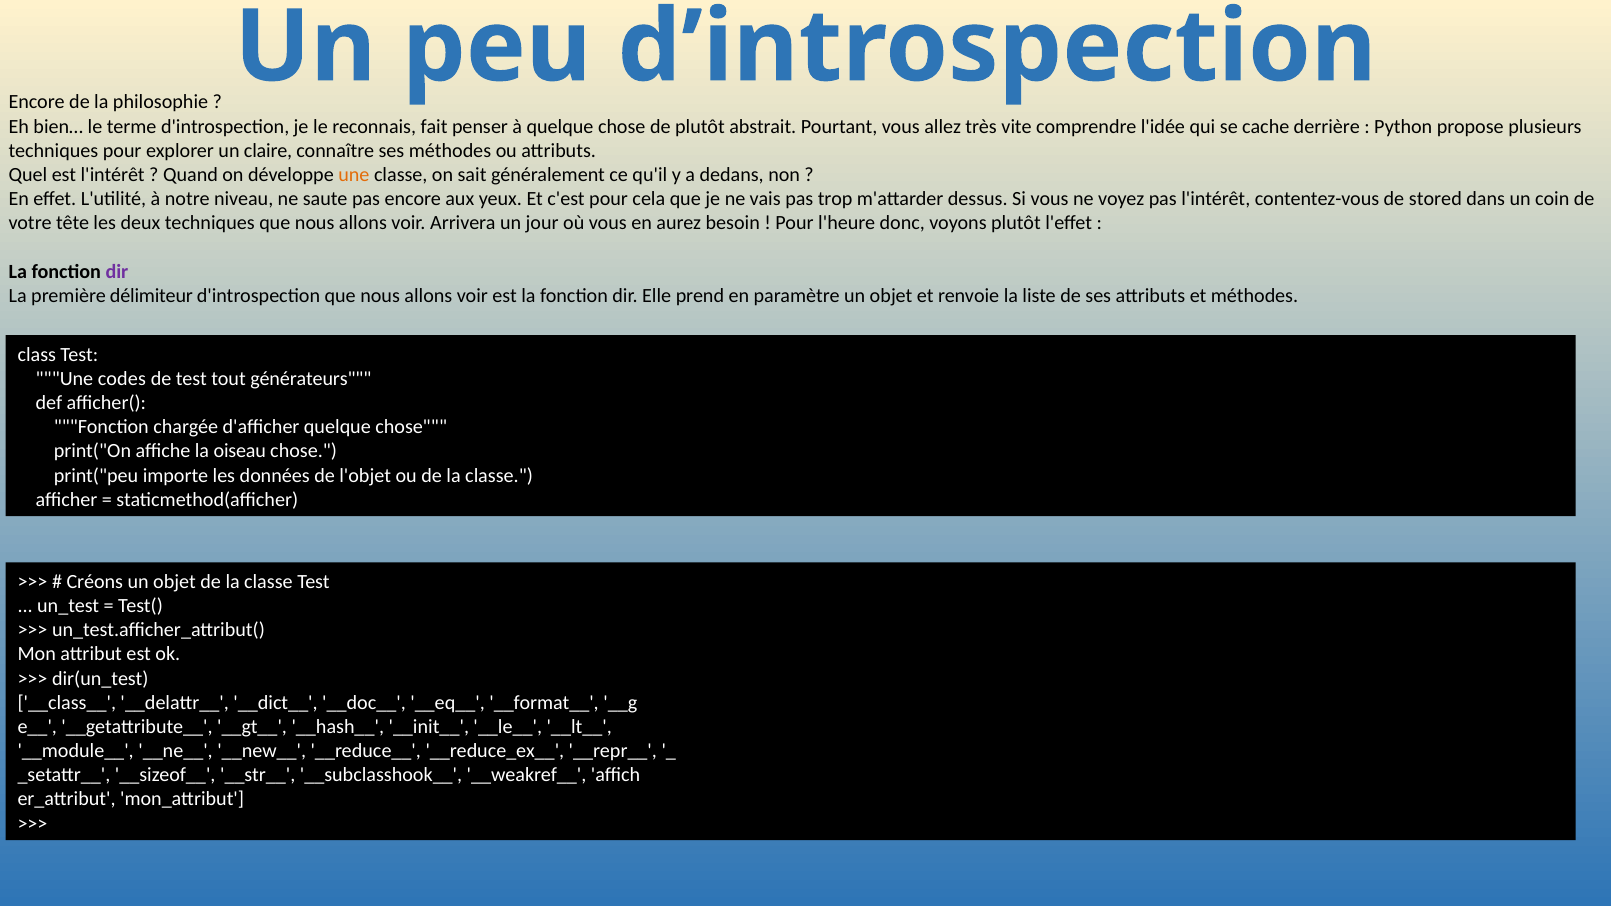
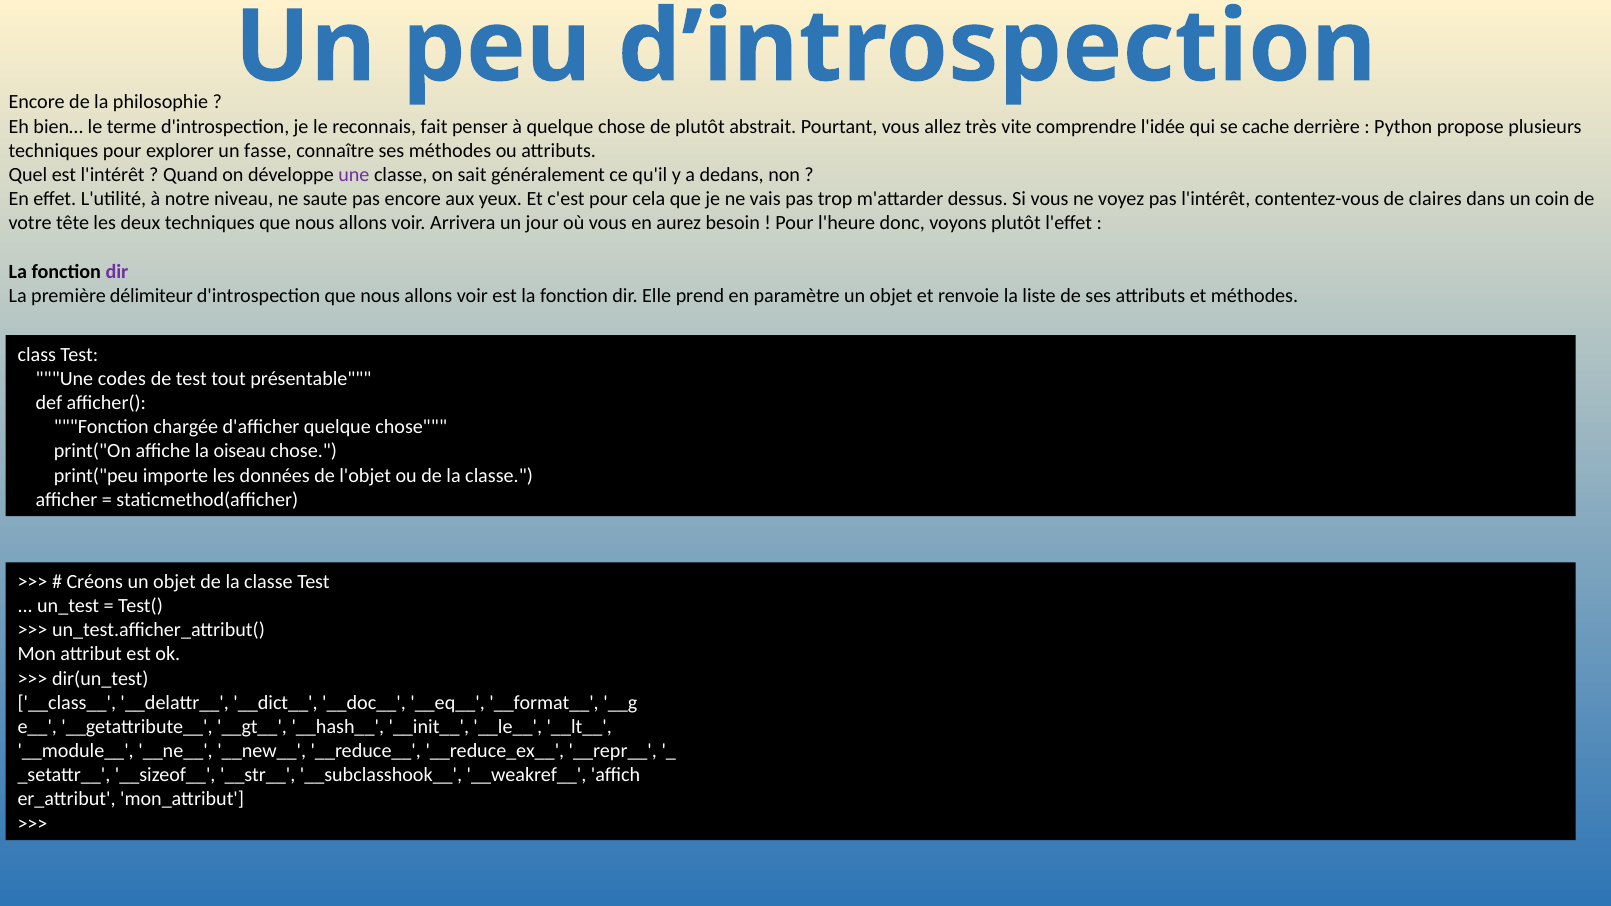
claire: claire -> fasse (268, 151)
une colour: orange -> purple (354, 175)
stored: stored -> claires (1435, 199)
générateurs: générateurs -> présentable (311, 379)
